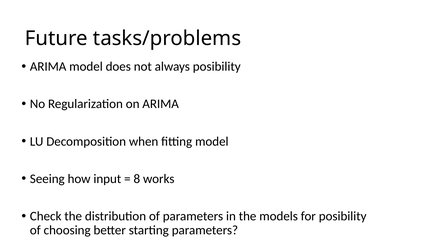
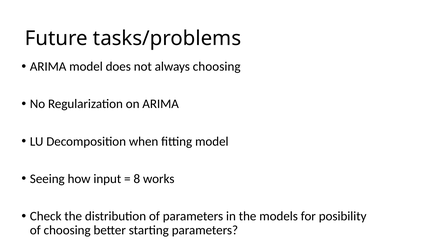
always posibility: posibility -> choosing (217, 67)
